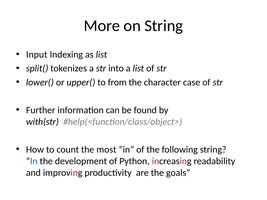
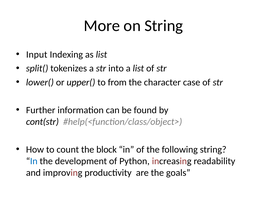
with(str: with(str -> cont(str (42, 122)
most: most -> block (107, 150)
